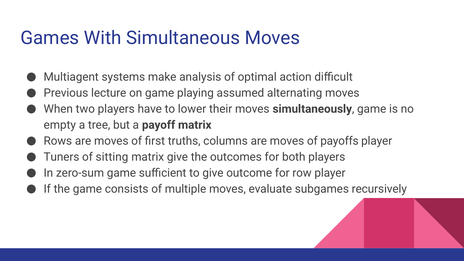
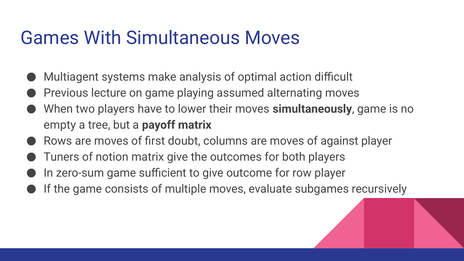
truths: truths -> doubt (184, 141)
payoffs: payoffs -> against (339, 141)
sitting: sitting -> notion (112, 157)
